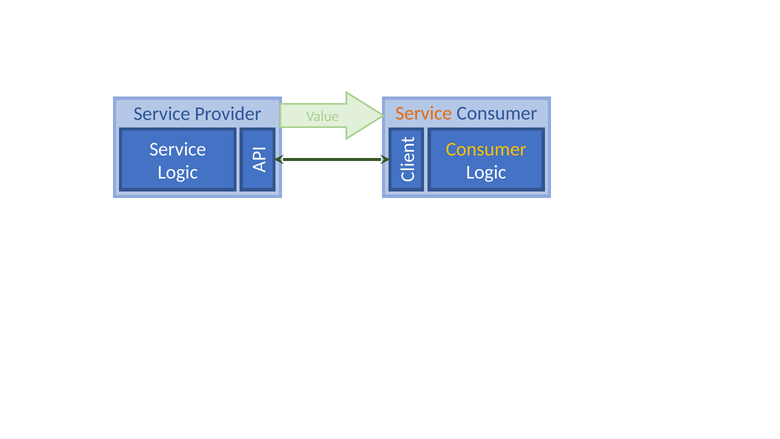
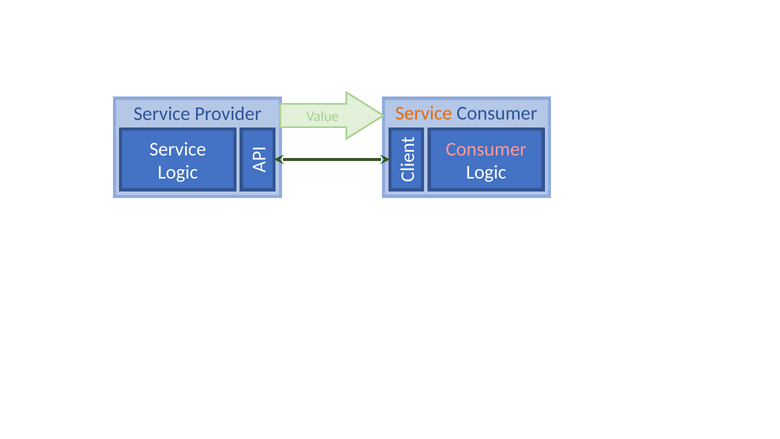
Consumer colour: yellow -> pink (486, 149)
